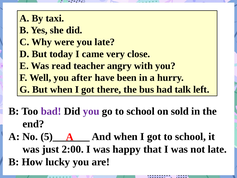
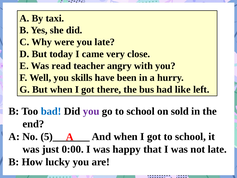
after: after -> skills (82, 78)
talk: talk -> like (183, 89)
bad colour: purple -> blue (51, 111)
2:00: 2:00 -> 0:00 (73, 149)
